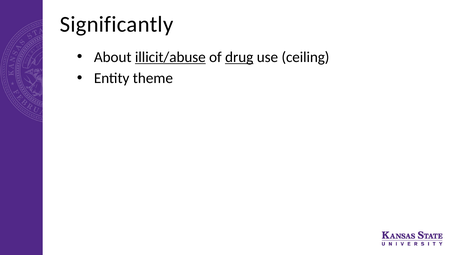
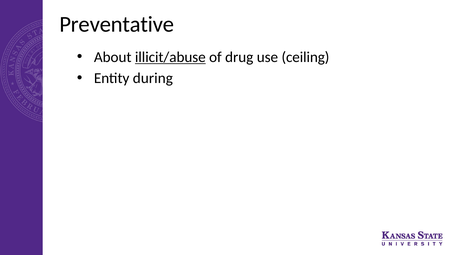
Significantly: Significantly -> Preventative (117, 24)
drug underline: present -> none (239, 57)
theme: theme -> during (153, 78)
